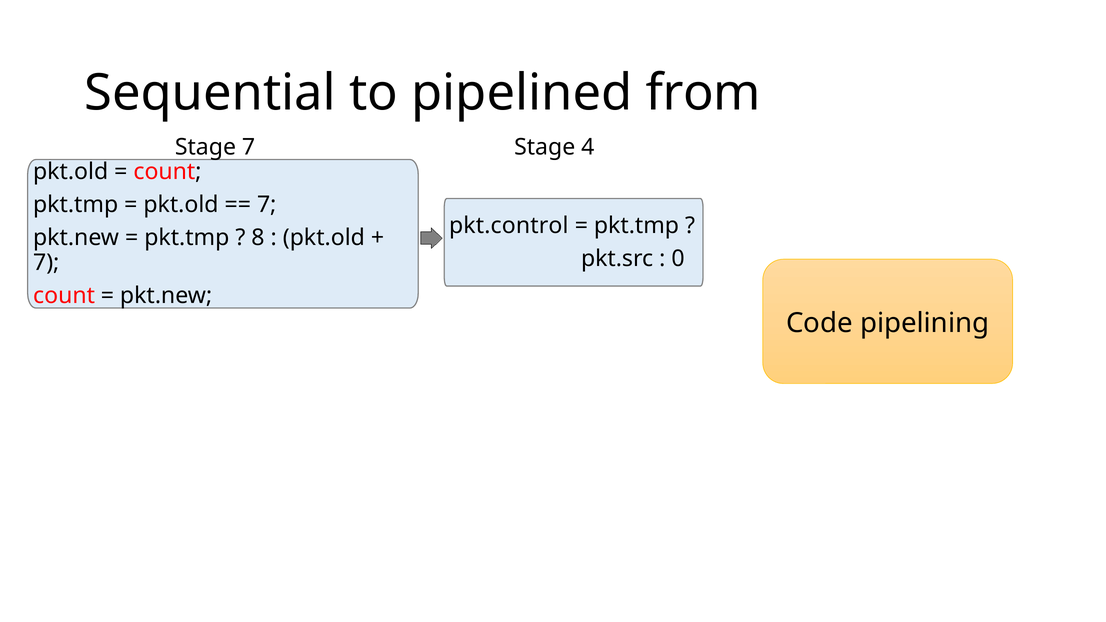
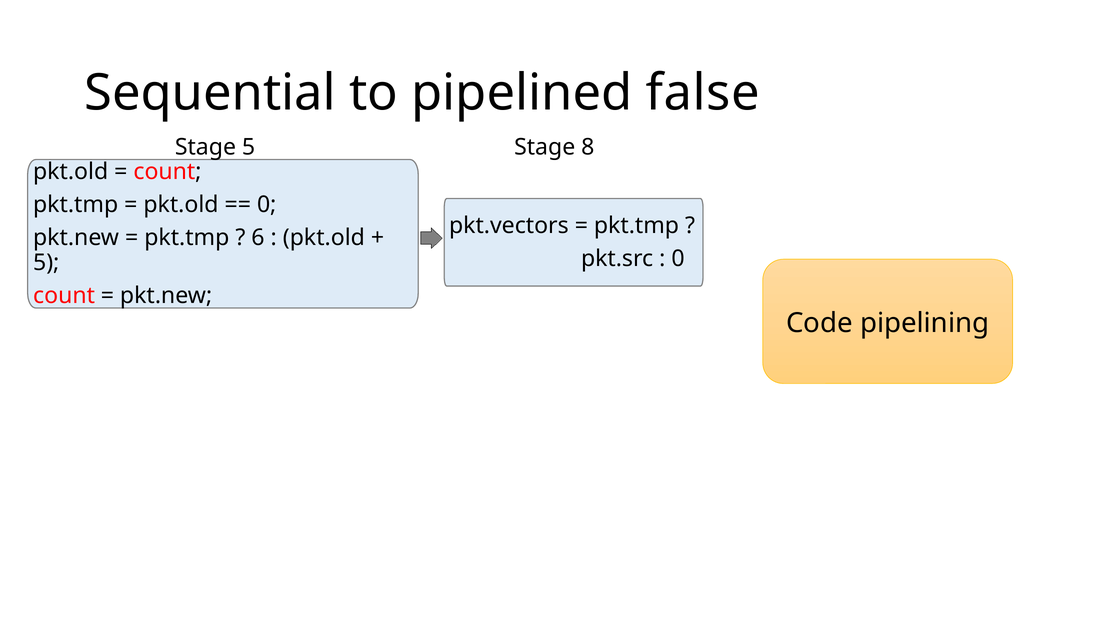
from: from -> false (703, 93)
4: 4 -> 8 (588, 147)
Stage 7: 7 -> 5 (249, 147)
7: 7 -> 0 (267, 205)
pkt.control: pkt.control -> pkt.vectors (509, 226)
8: 8 -> 6 (258, 238)
7: 7 -> 5 (46, 263)
